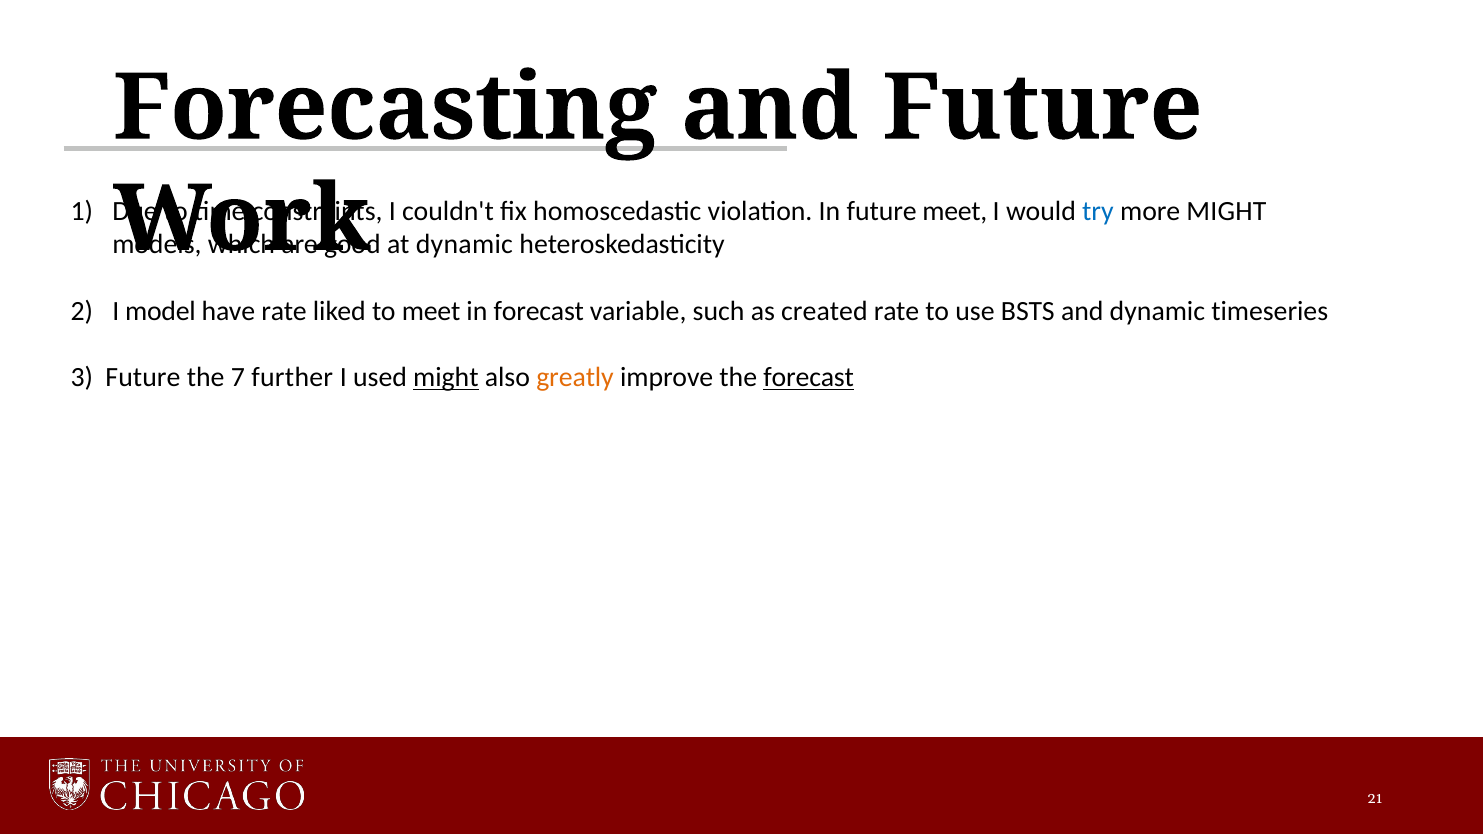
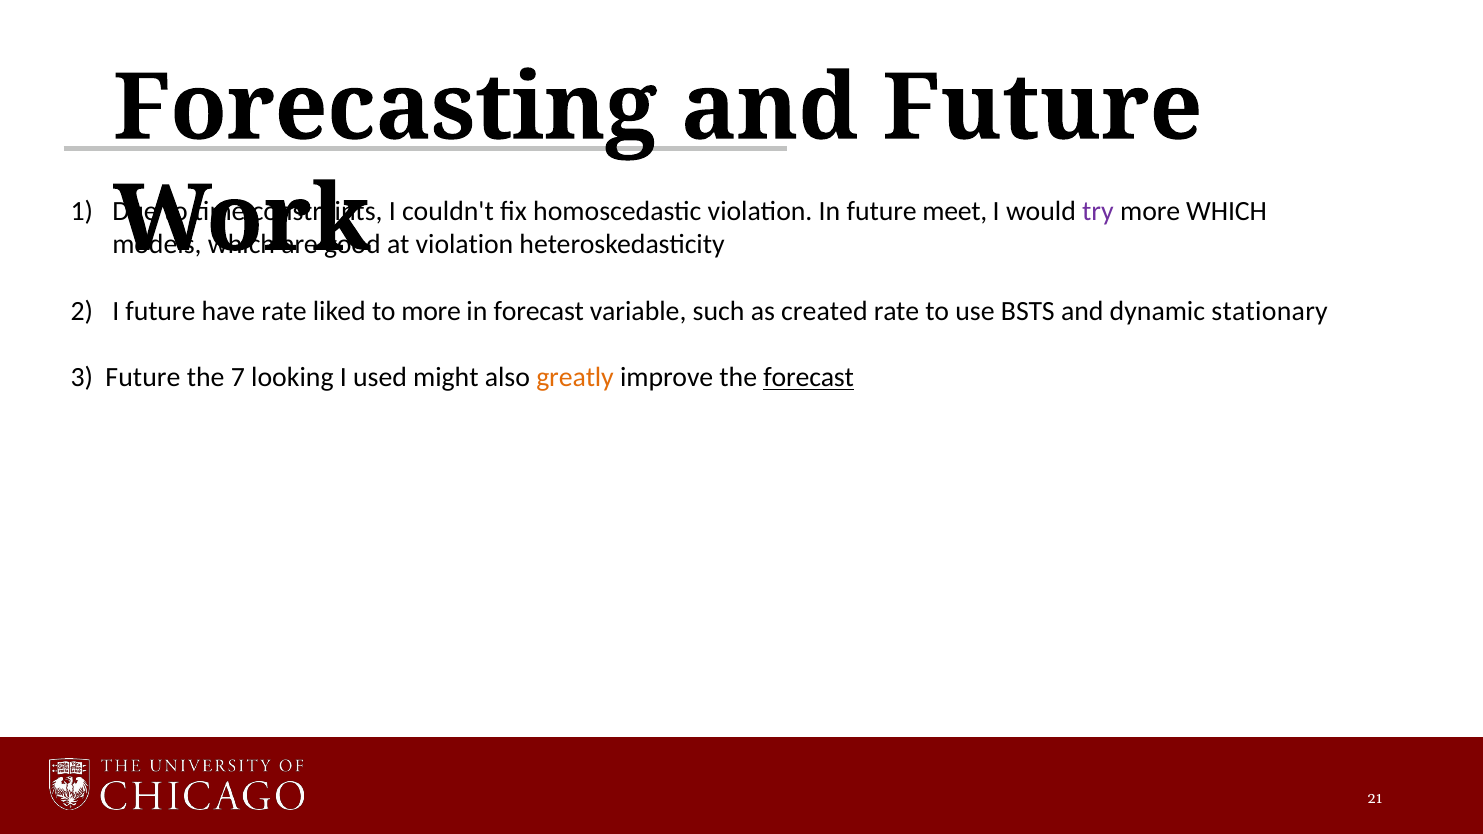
try colour: blue -> purple (1098, 211)
more MIGHT: MIGHT -> WHICH (1227, 211)
at dynamic: dynamic -> violation (465, 244)
I model: model -> future (160, 311)
to meet: meet -> more (431, 311)
timeseries: timeseries -> stationary (1270, 311)
further: further -> looking (292, 378)
might underline: present -> none (446, 378)
